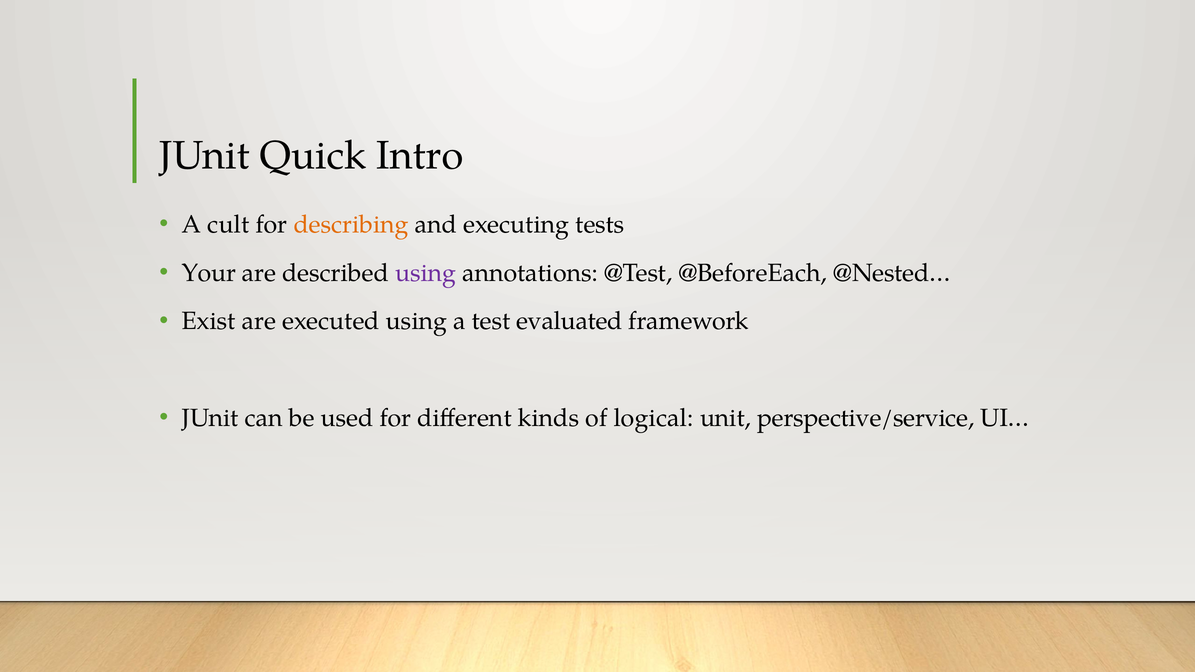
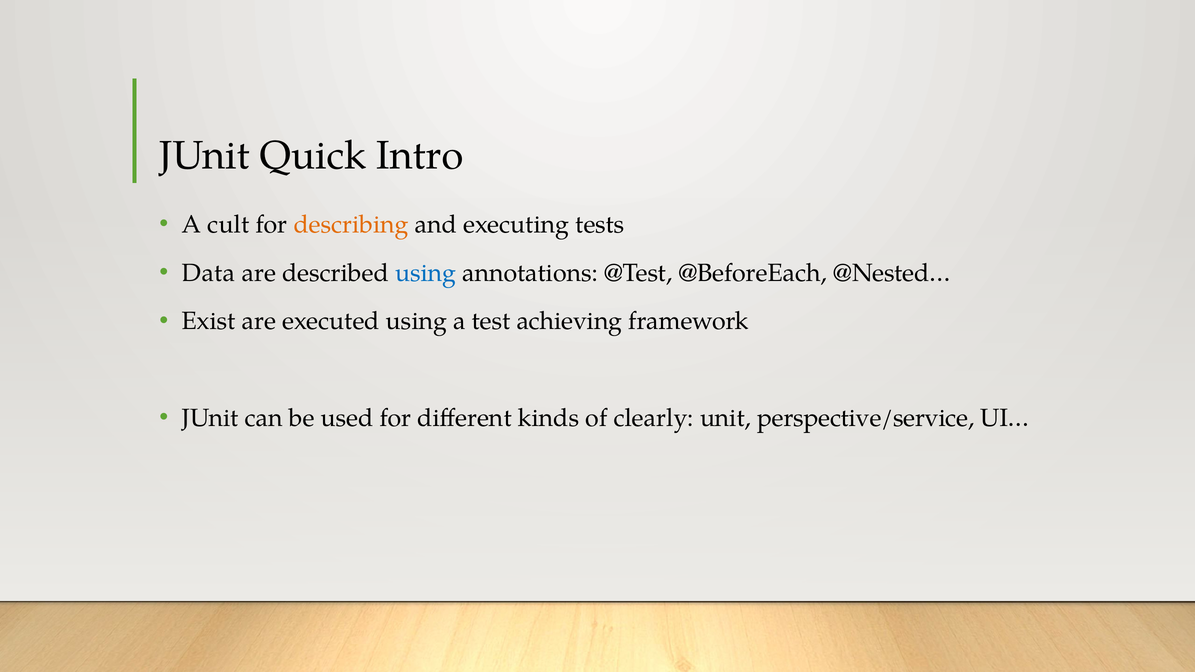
Your: Your -> Data (209, 273)
using colour: purple -> blue (426, 273)
evaluated: evaluated -> achieving (569, 321)
logical: logical -> clearly (654, 418)
